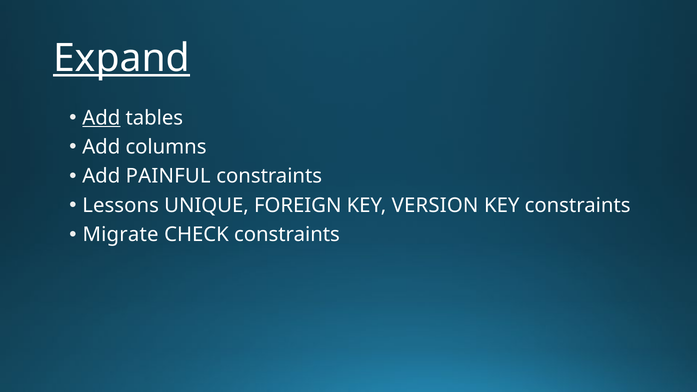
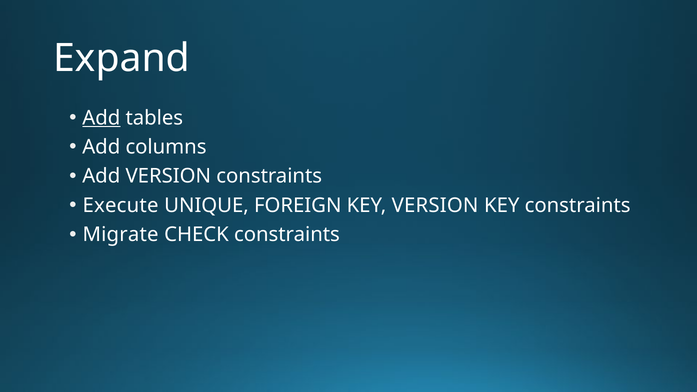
Expand underline: present -> none (122, 59)
Add PAINFUL: PAINFUL -> VERSION (168, 176)
Lessons: Lessons -> Execute (121, 206)
